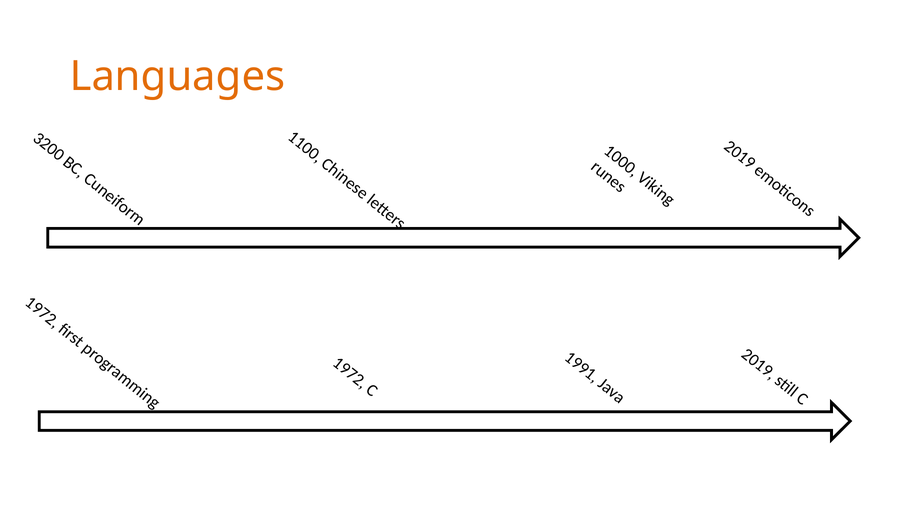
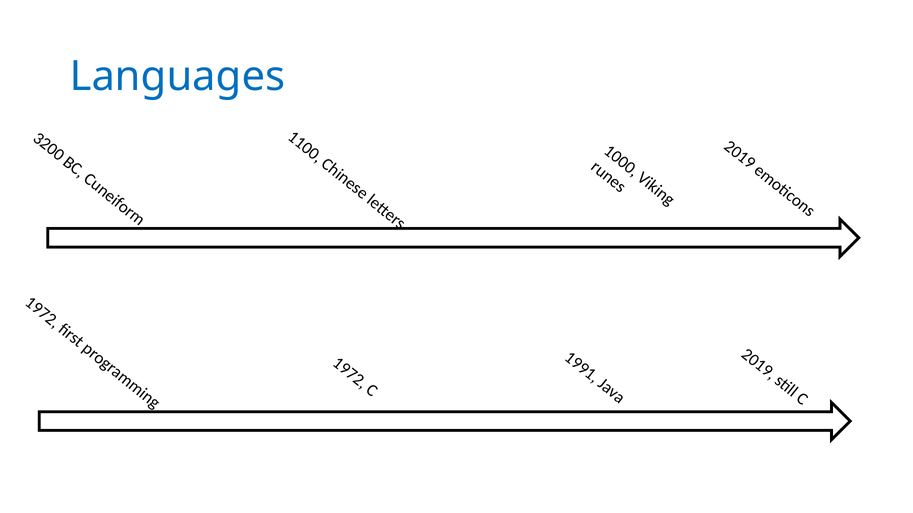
Languages colour: orange -> blue (177, 77)
